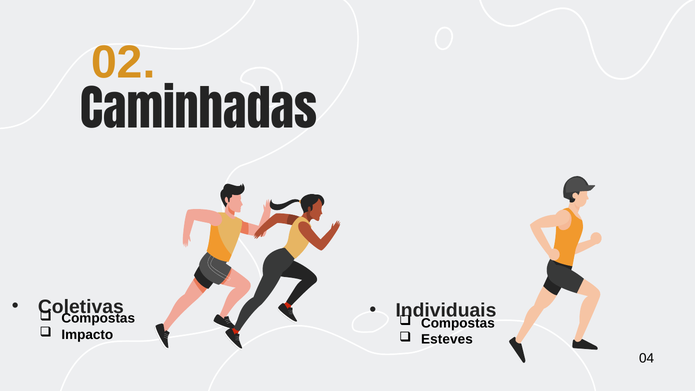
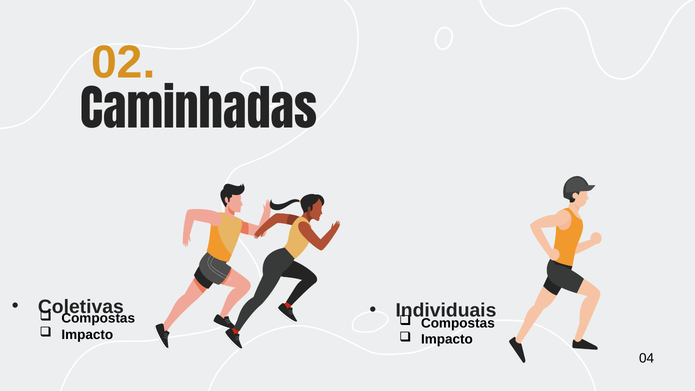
Esteves: Esteves -> Impacto (447, 339)
